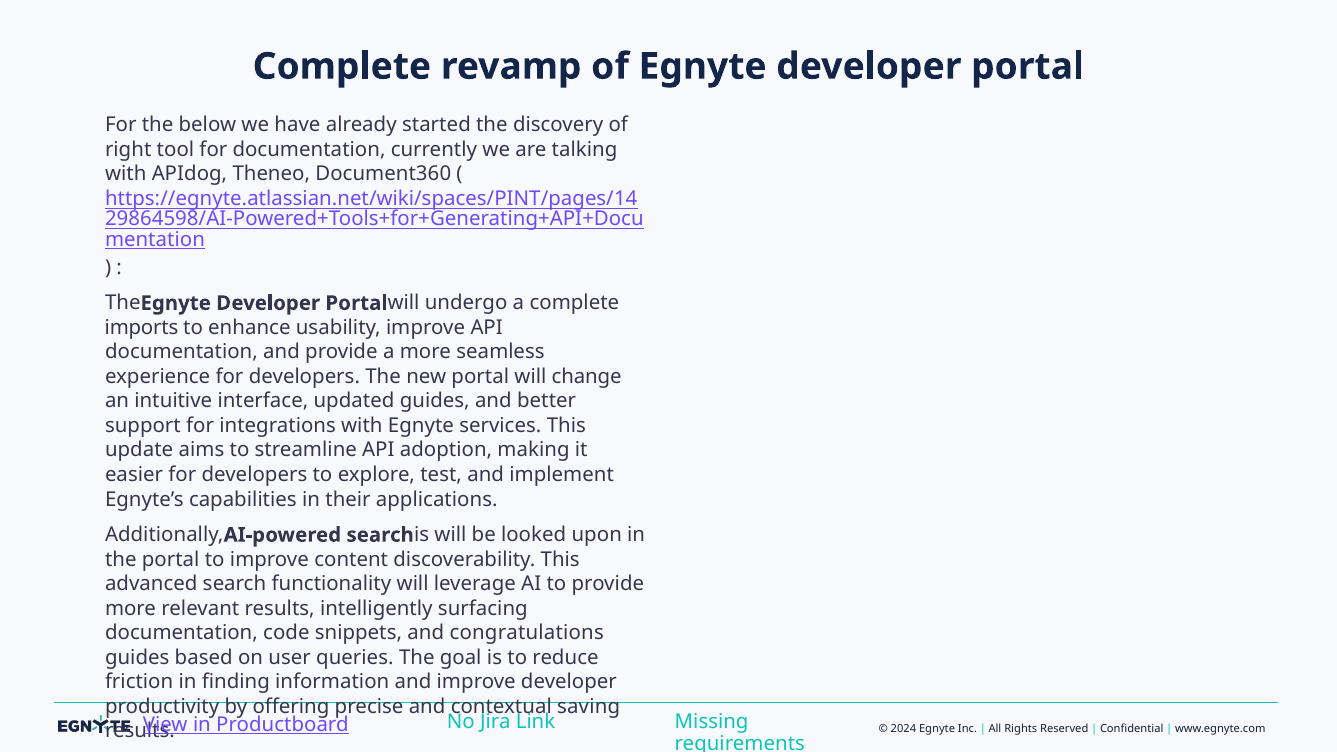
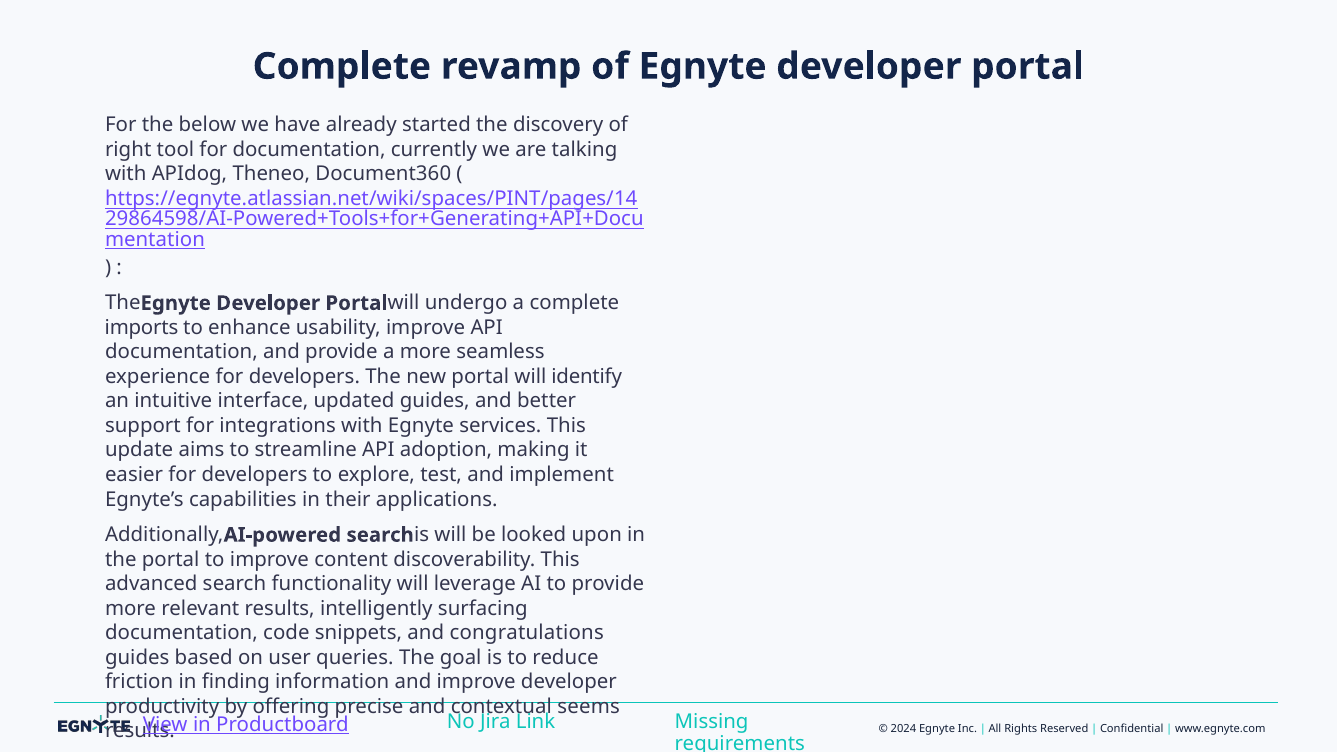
change: change -> identify (587, 377)
saving: saving -> seems (589, 707)
